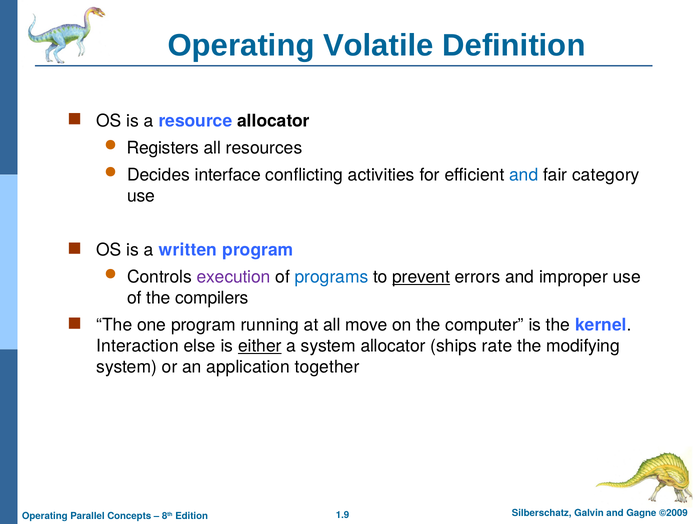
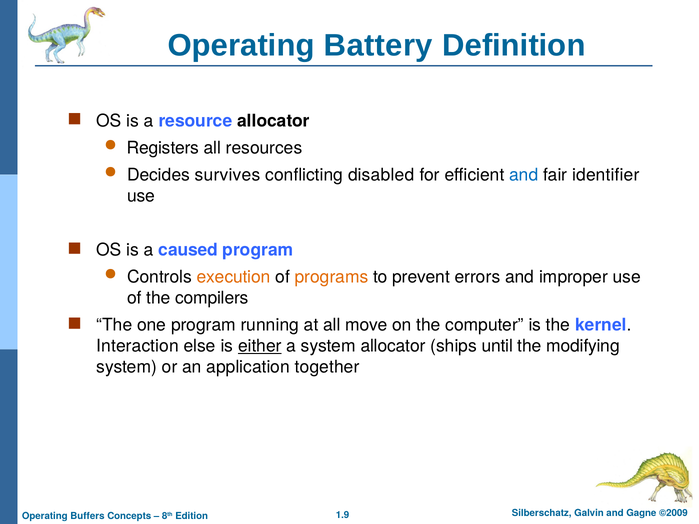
Volatile: Volatile -> Battery (378, 45)
interface: interface -> survives (228, 175)
activities: activities -> disabled (381, 175)
category: category -> identifier (606, 175)
written: written -> caused (188, 250)
execution colour: purple -> orange (234, 277)
programs colour: blue -> orange (332, 277)
prevent underline: present -> none (421, 277)
rate: rate -> until (497, 346)
Parallel: Parallel -> Buffers (87, 516)
